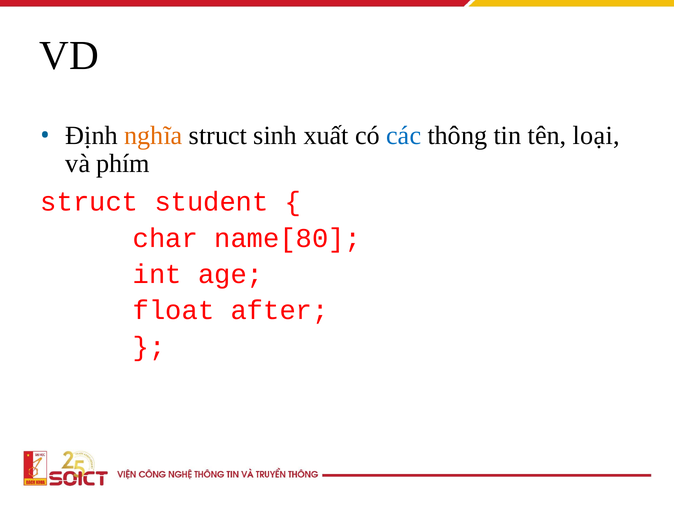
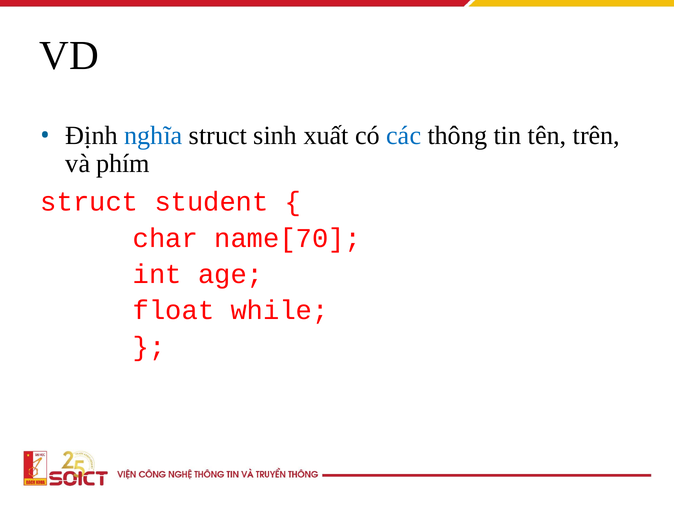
nghĩa colour: orange -> blue (153, 135)
loại: loại -> trên (596, 135)
name[80: name[80 -> name[70 (288, 238)
after: after -> while (280, 310)
